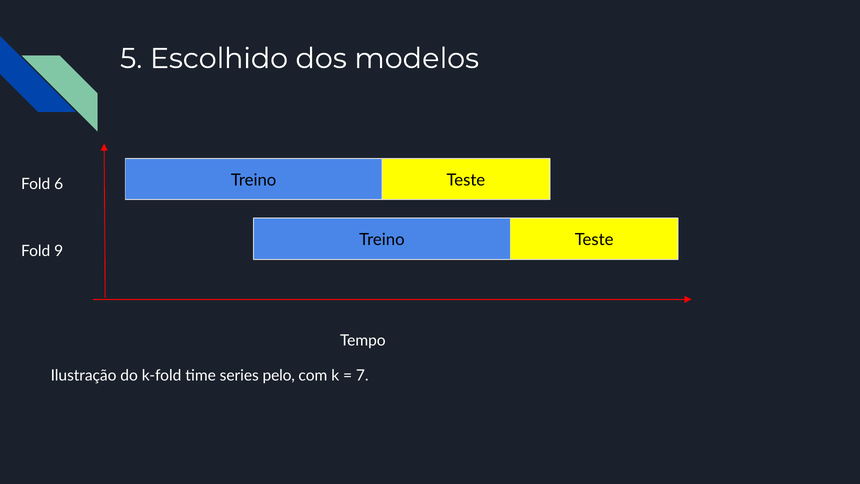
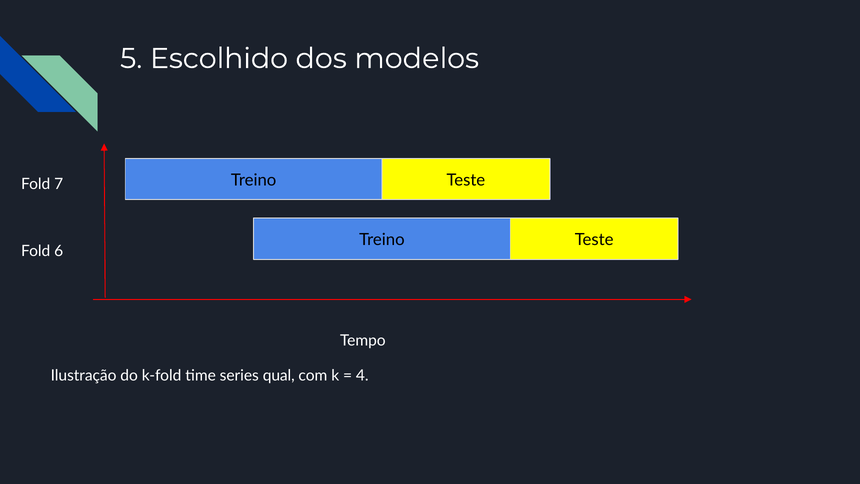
6: 6 -> 7 (59, 184)
9: 9 -> 6 (59, 251)
pelo: pelo -> qual (279, 376)
7: 7 -> 4 (362, 376)
